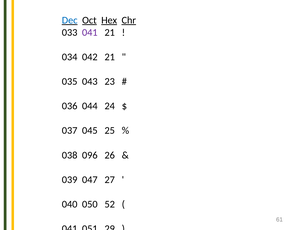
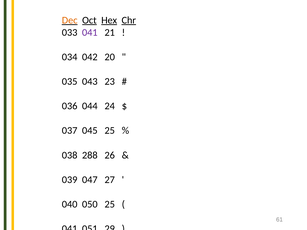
Dec colour: blue -> orange (70, 20)
042 21: 21 -> 20 (110, 57)
096: 096 -> 288 (90, 155)
050 52: 52 -> 25 (110, 204)
